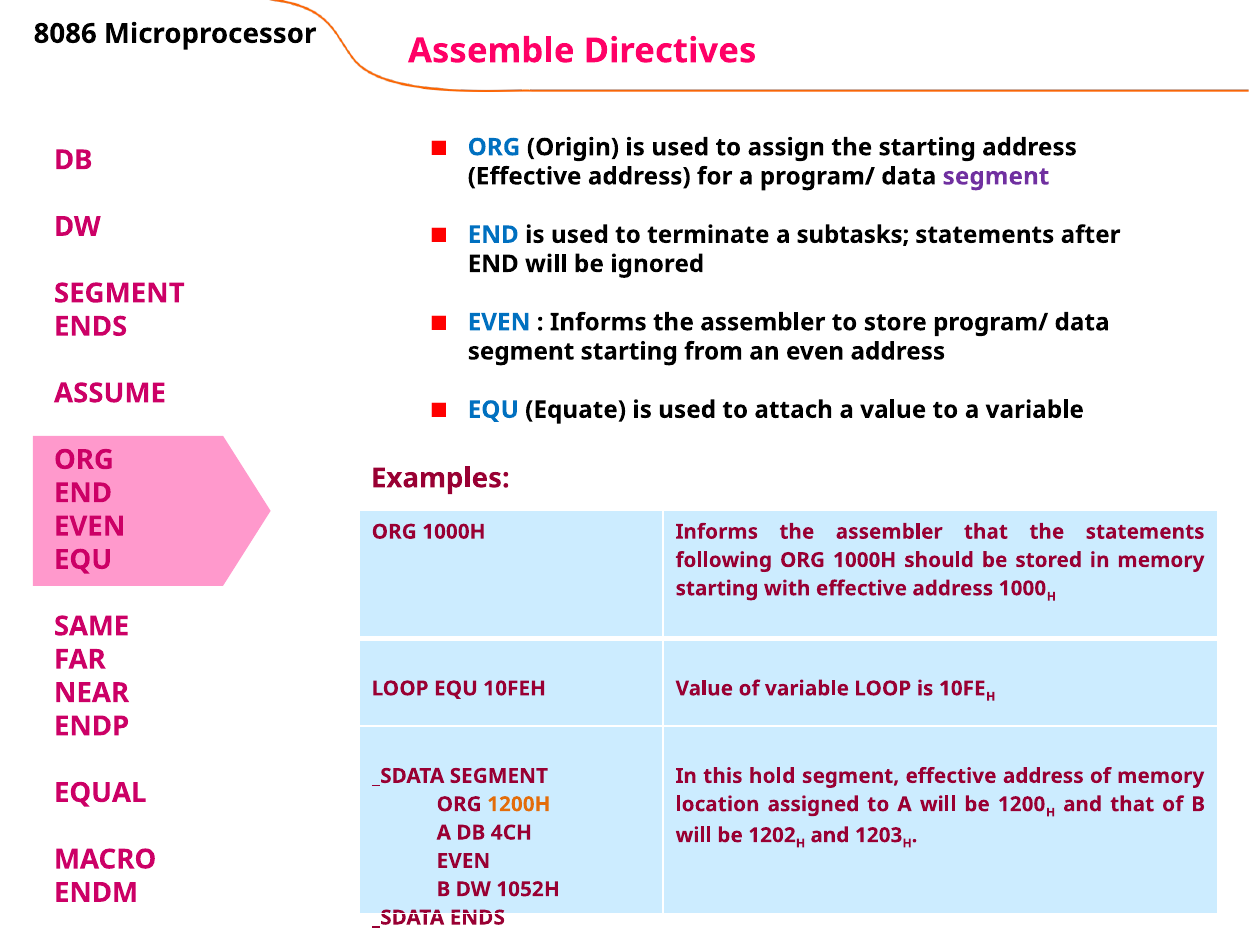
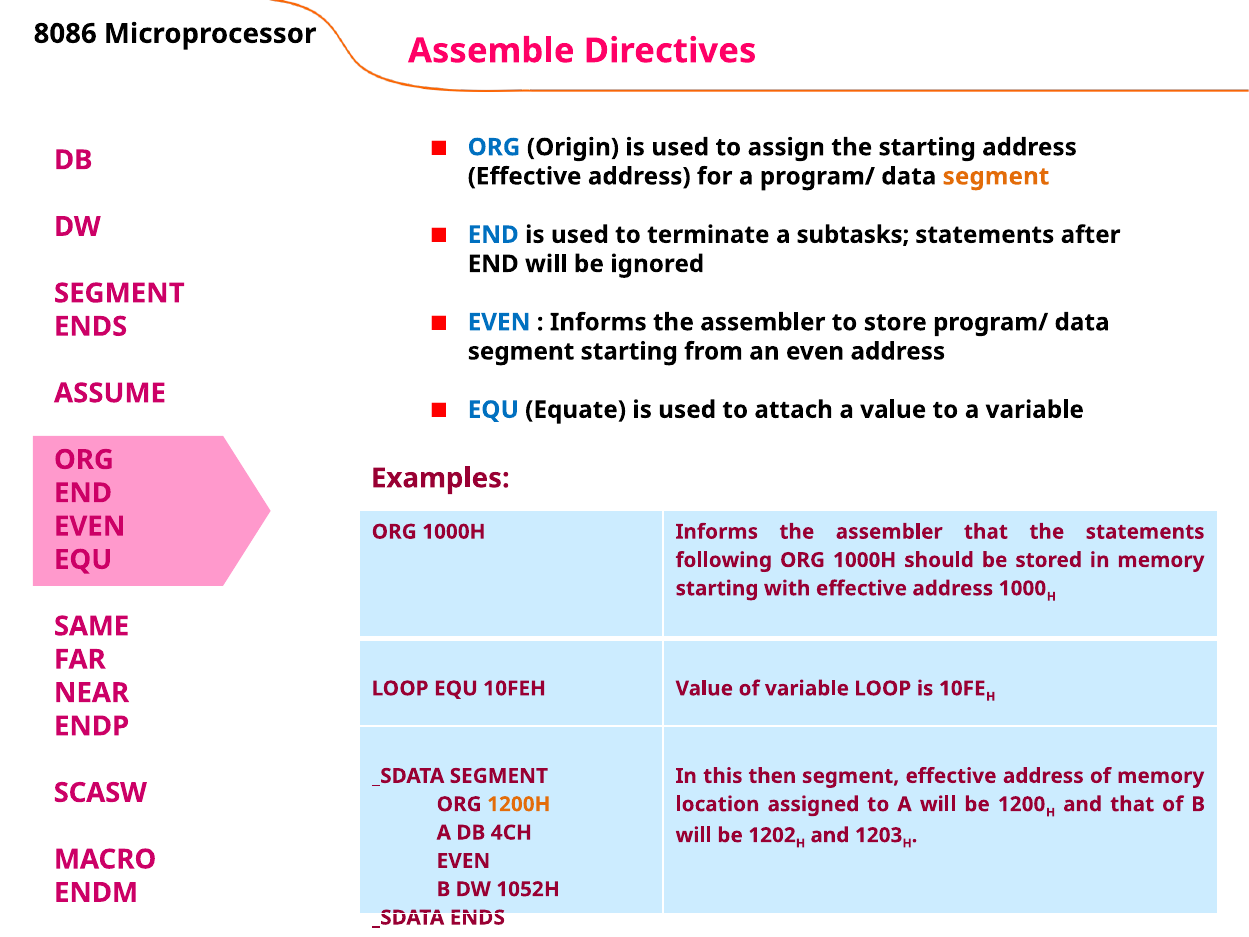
segment colour: purple -> orange (996, 176)
hold: hold -> then (772, 776)
EQUAL: EQUAL -> SCASW (100, 793)
